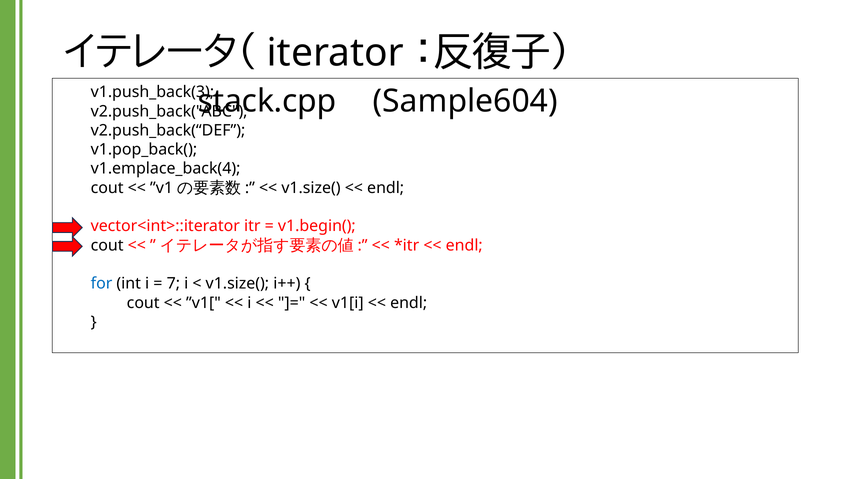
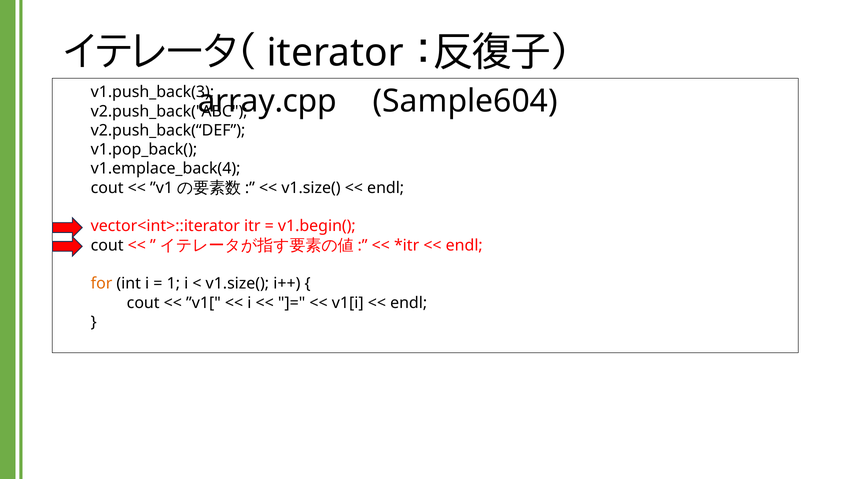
stack.cpp: stack.cpp -> array.cpp (267, 101)
for colour: blue -> orange (102, 284)
7: 7 -> 1 (173, 284)
